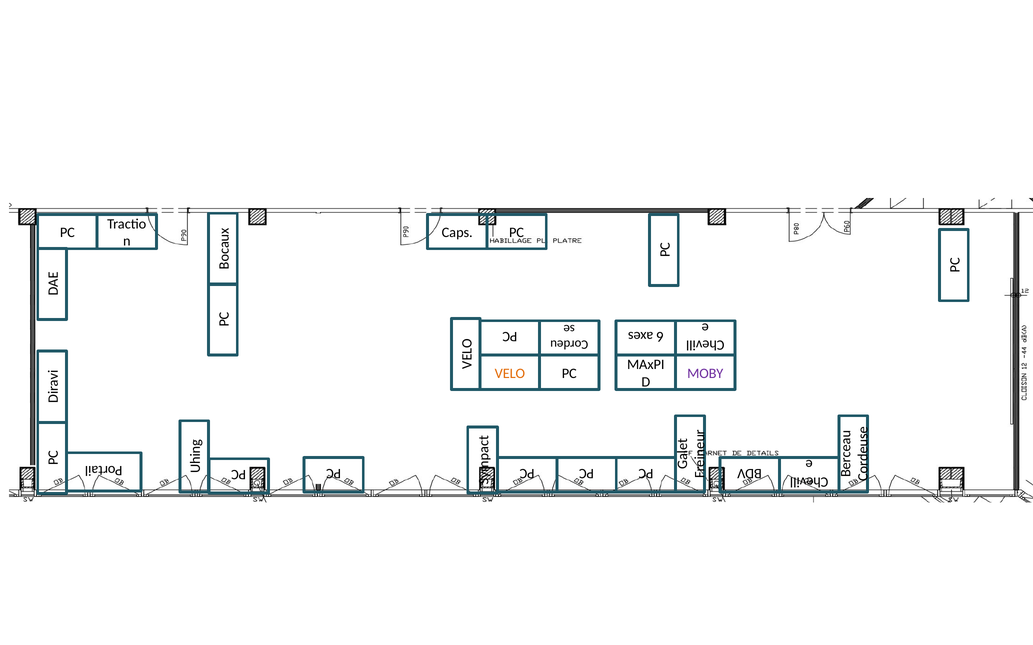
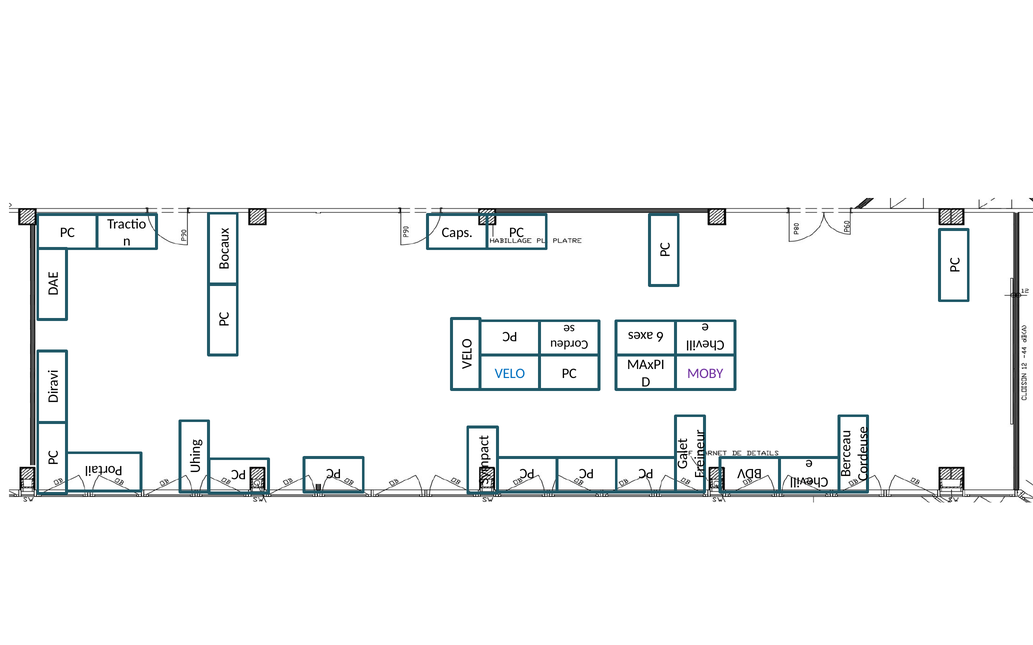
VELO colour: orange -> blue (510, 374)
